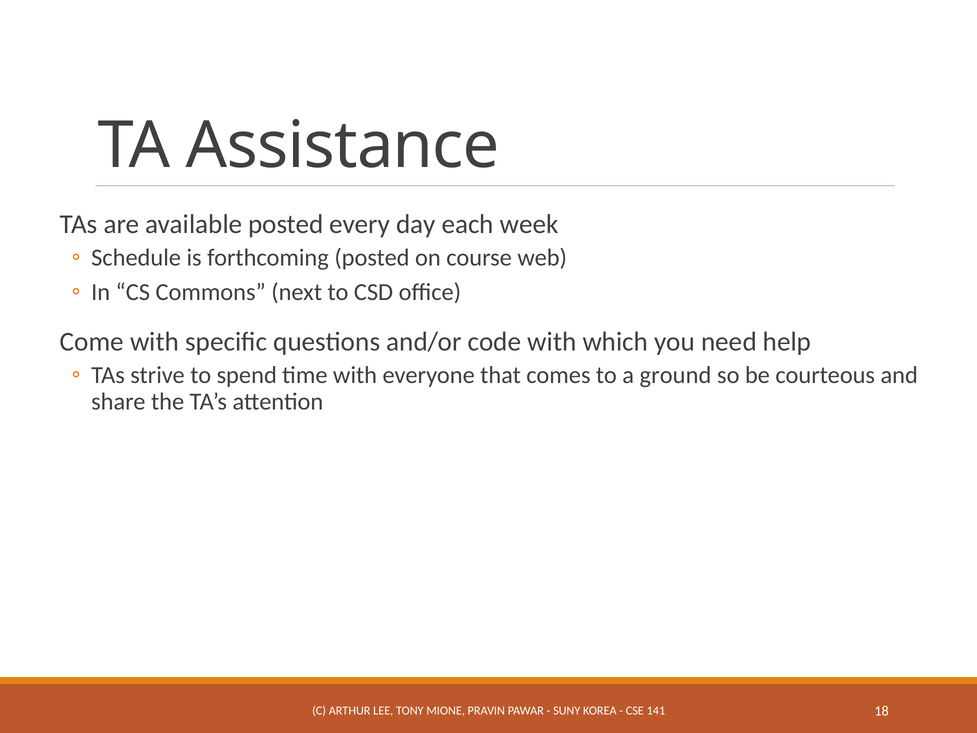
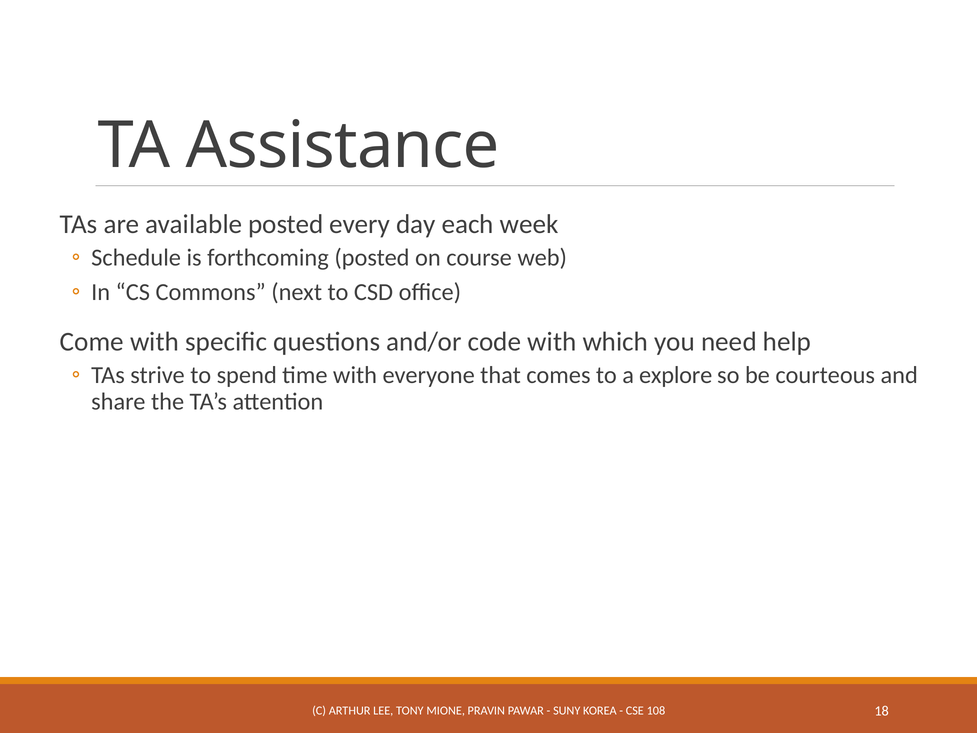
ground: ground -> explore (676, 375)
141: 141 -> 108 (656, 711)
